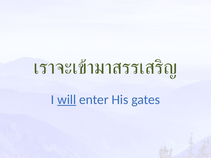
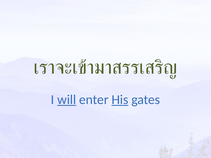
His underline: none -> present (120, 100)
